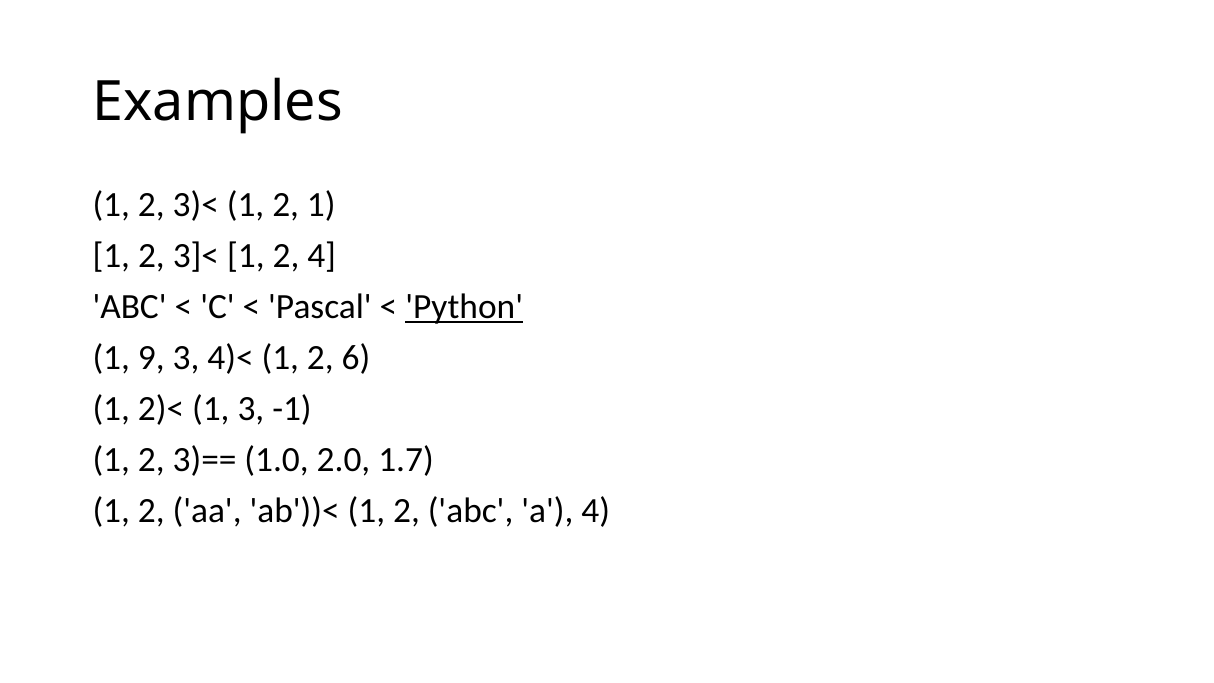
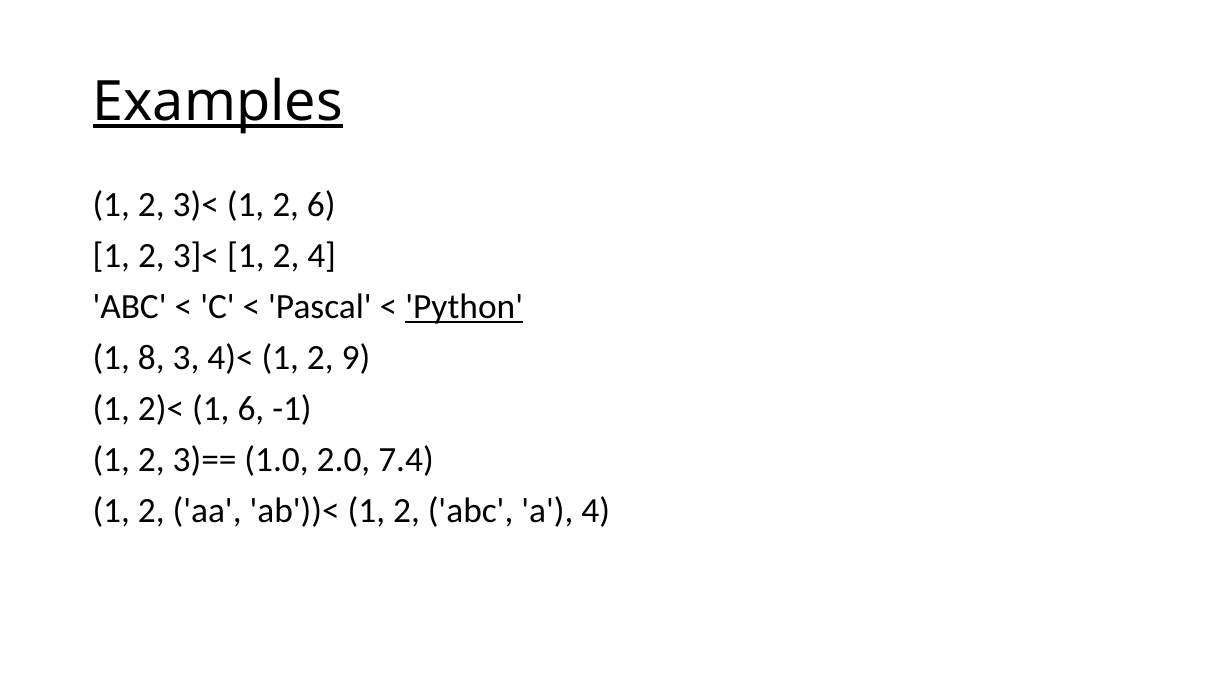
Examples underline: none -> present (218, 102)
2 1: 1 -> 6 (321, 205)
9: 9 -> 8 (151, 358)
6: 6 -> 9 (356, 358)
1 3: 3 -> 6 (251, 409)
1.7: 1.7 -> 7.4 (406, 460)
